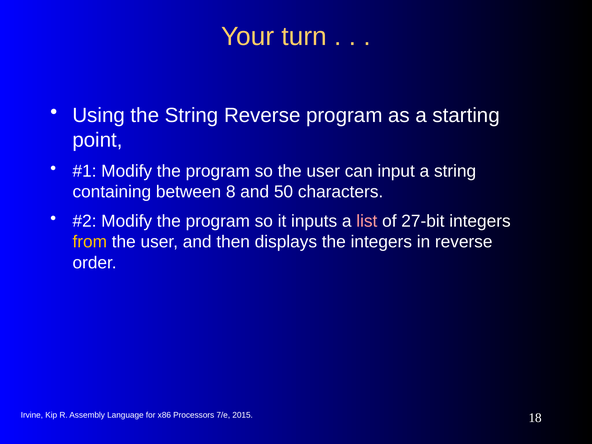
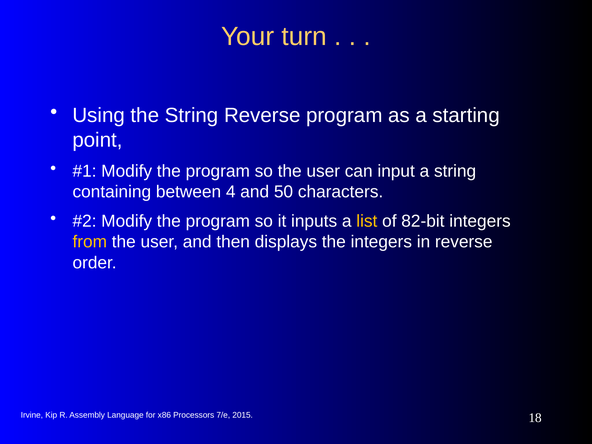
8: 8 -> 4 (231, 192)
list colour: pink -> yellow (367, 221)
27-bit: 27-bit -> 82-bit (423, 221)
